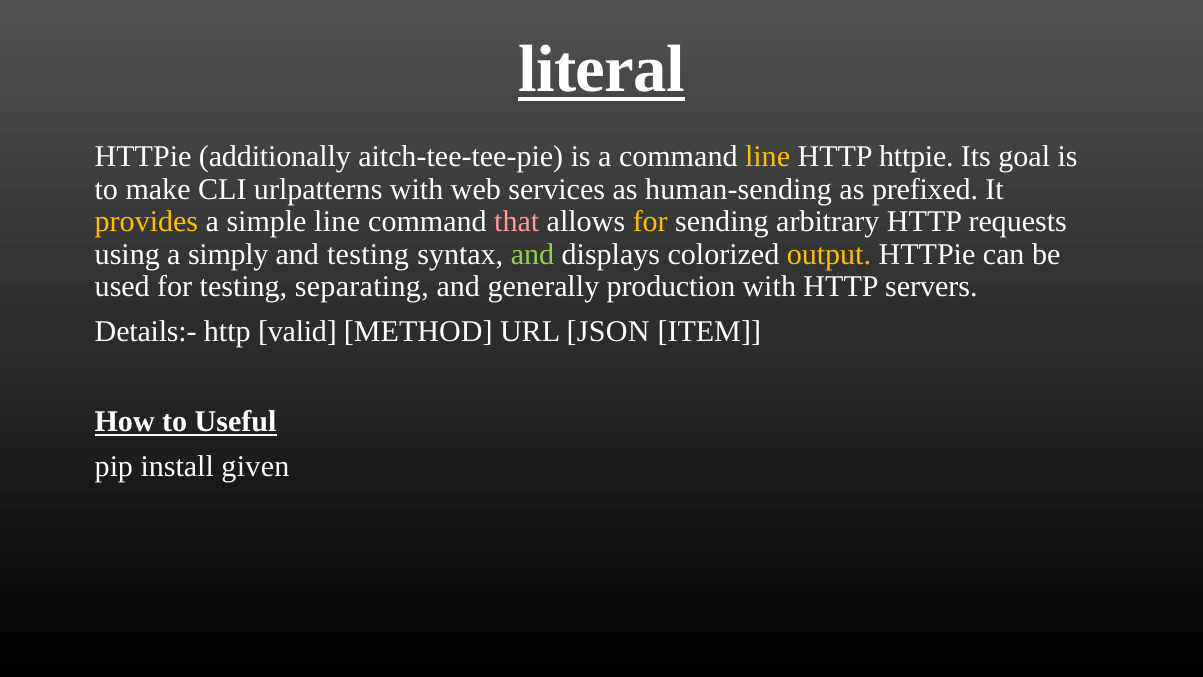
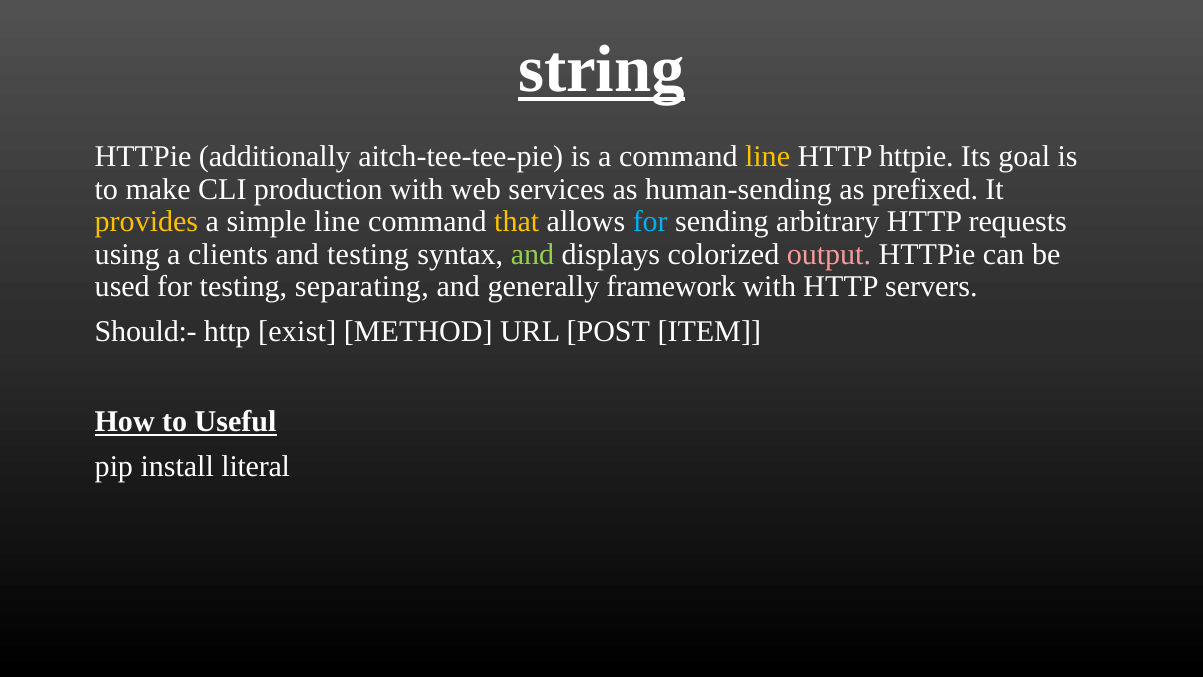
literal: literal -> string (601, 70)
urlpatterns: urlpatterns -> production (318, 189)
that colour: pink -> yellow (517, 222)
for colour: yellow -> light blue (650, 222)
simply: simply -> clients (228, 254)
output colour: yellow -> pink (829, 254)
production: production -> framework (671, 287)
Details:-: Details:- -> Should:- (146, 332)
valid: valid -> exist (297, 332)
JSON: JSON -> POST (608, 332)
given: given -> literal (256, 467)
